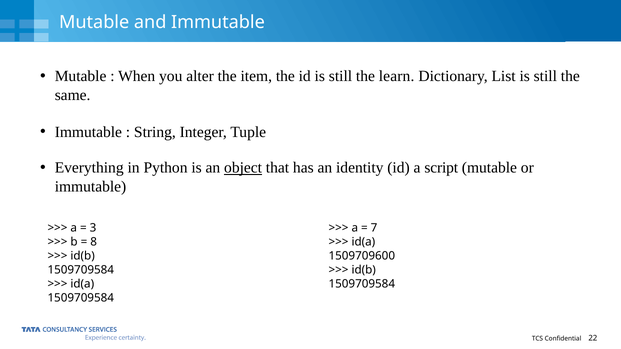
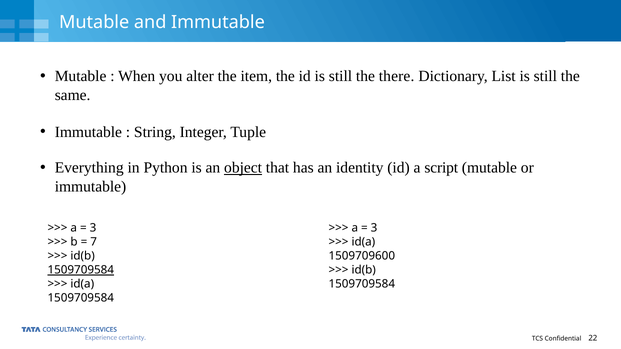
learn: learn -> there (397, 76)
7: 7 -> 3 (374, 228)
8: 8 -> 7 (94, 242)
1509709584 underline: none -> present (81, 270)
